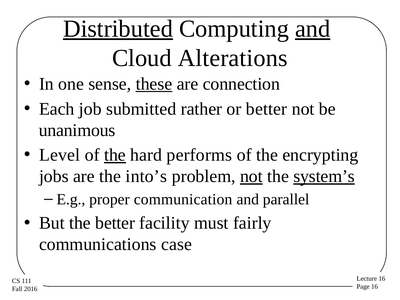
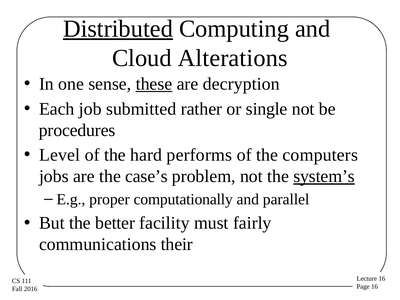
and underline: present -> none (313, 29)
connection: connection -> decryption (241, 84)
or better: better -> single (267, 109)
unanimous: unanimous -> procedures (77, 130)
the underline: present -> none (115, 155)
encrypting: encrypting -> computers (320, 155)
into’s: into’s -> case’s (147, 176)
not underline: present -> none (251, 176)
communication: communication -> computationally (183, 199)
case: case -> their (177, 244)
